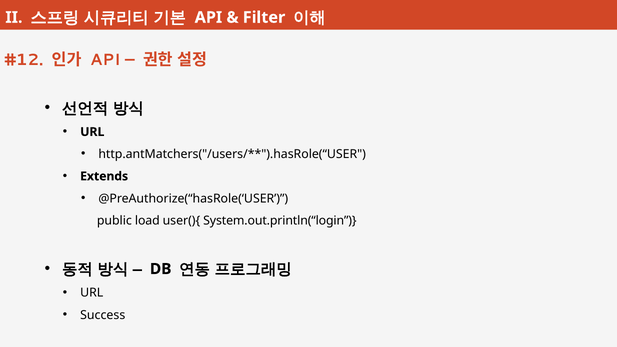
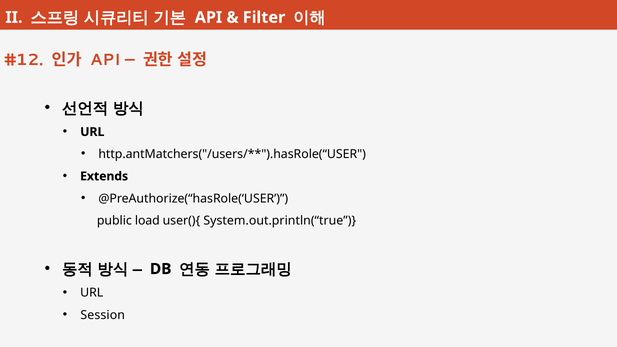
System.out.println(“login: System.out.println(“login -> System.out.println(“true (280, 221)
Success: Success -> Session (103, 315)
